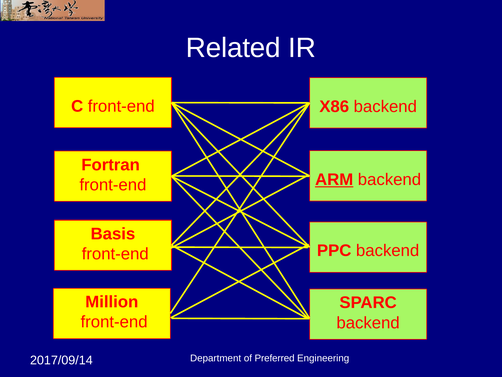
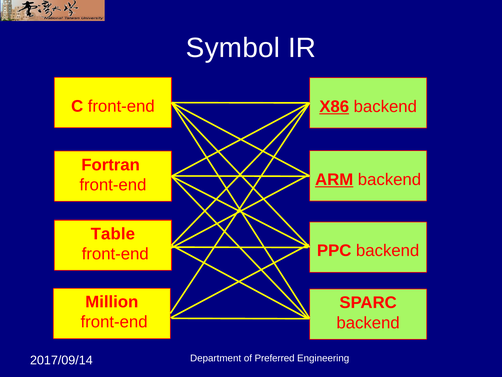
Related: Related -> Symbol (233, 48)
X86 underline: none -> present (334, 106)
Basis: Basis -> Table (113, 234)
